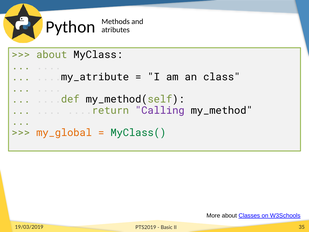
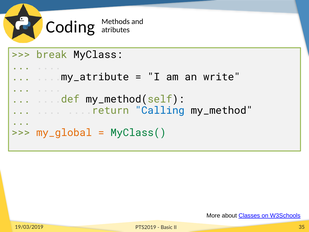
Python: Python -> Coding (70, 27)
about: about -> break (52, 55)
class: class -> write (222, 77)
Calling colour: purple -> blue (160, 110)
